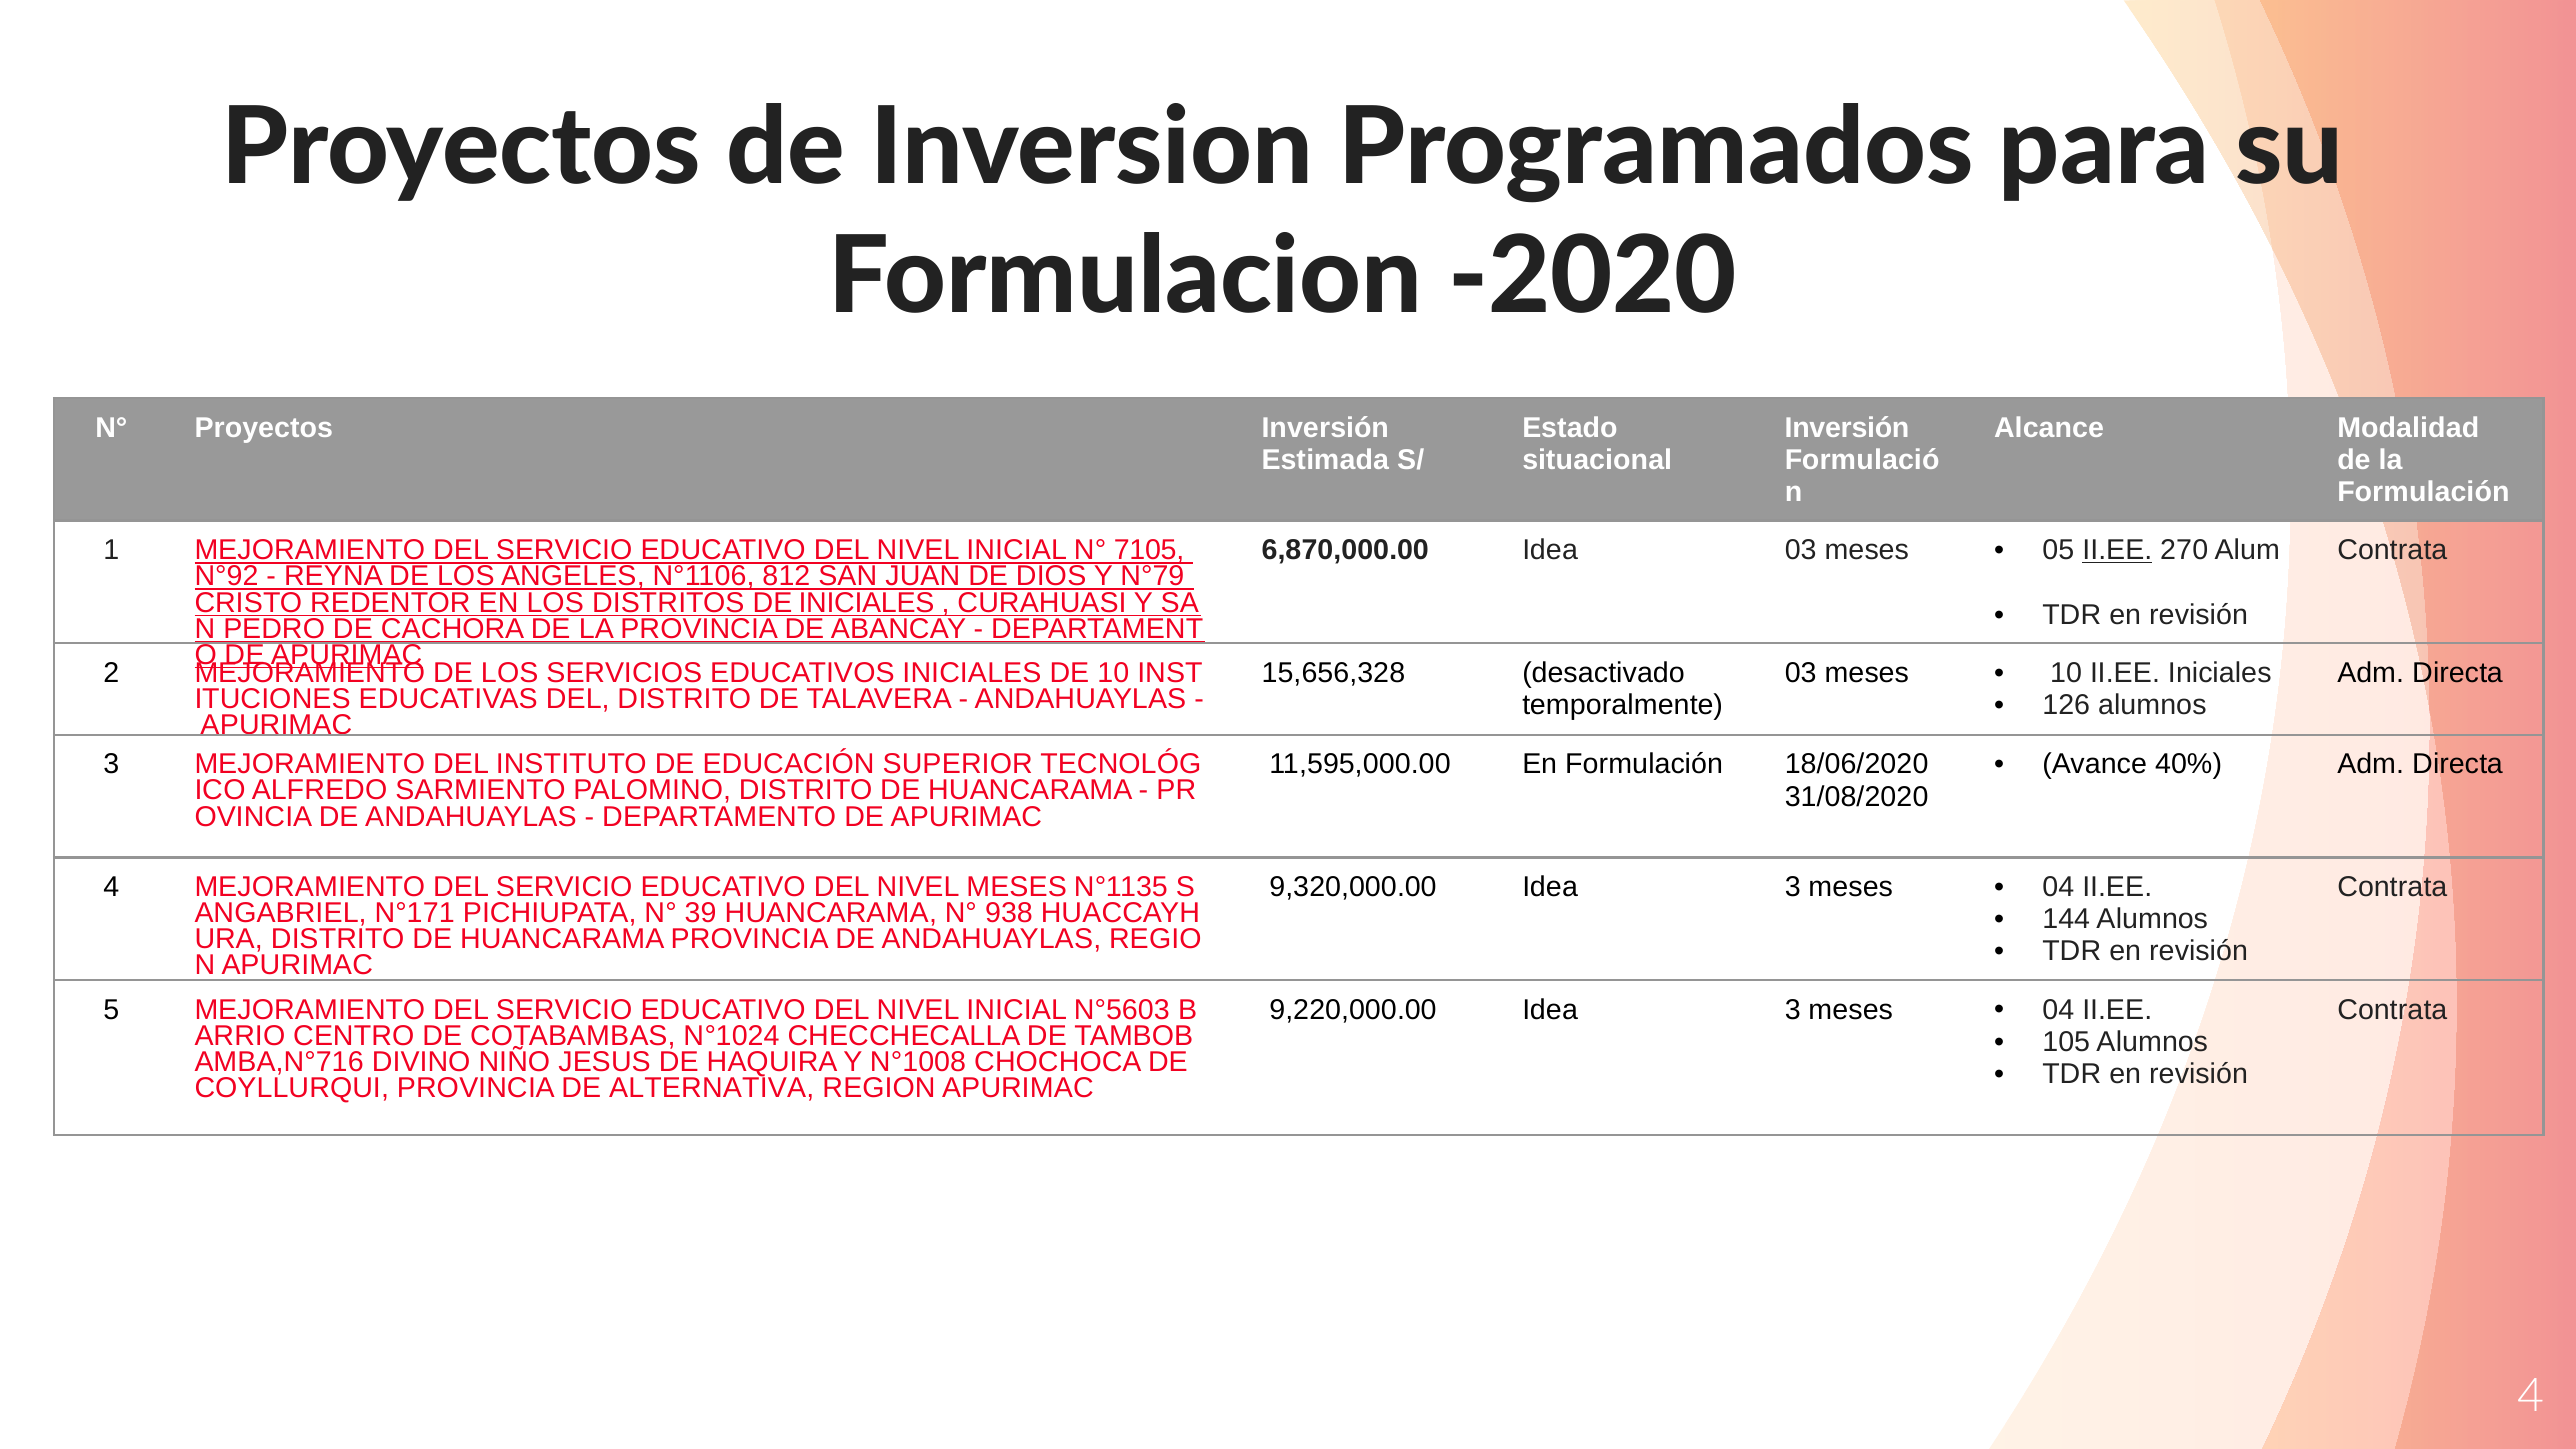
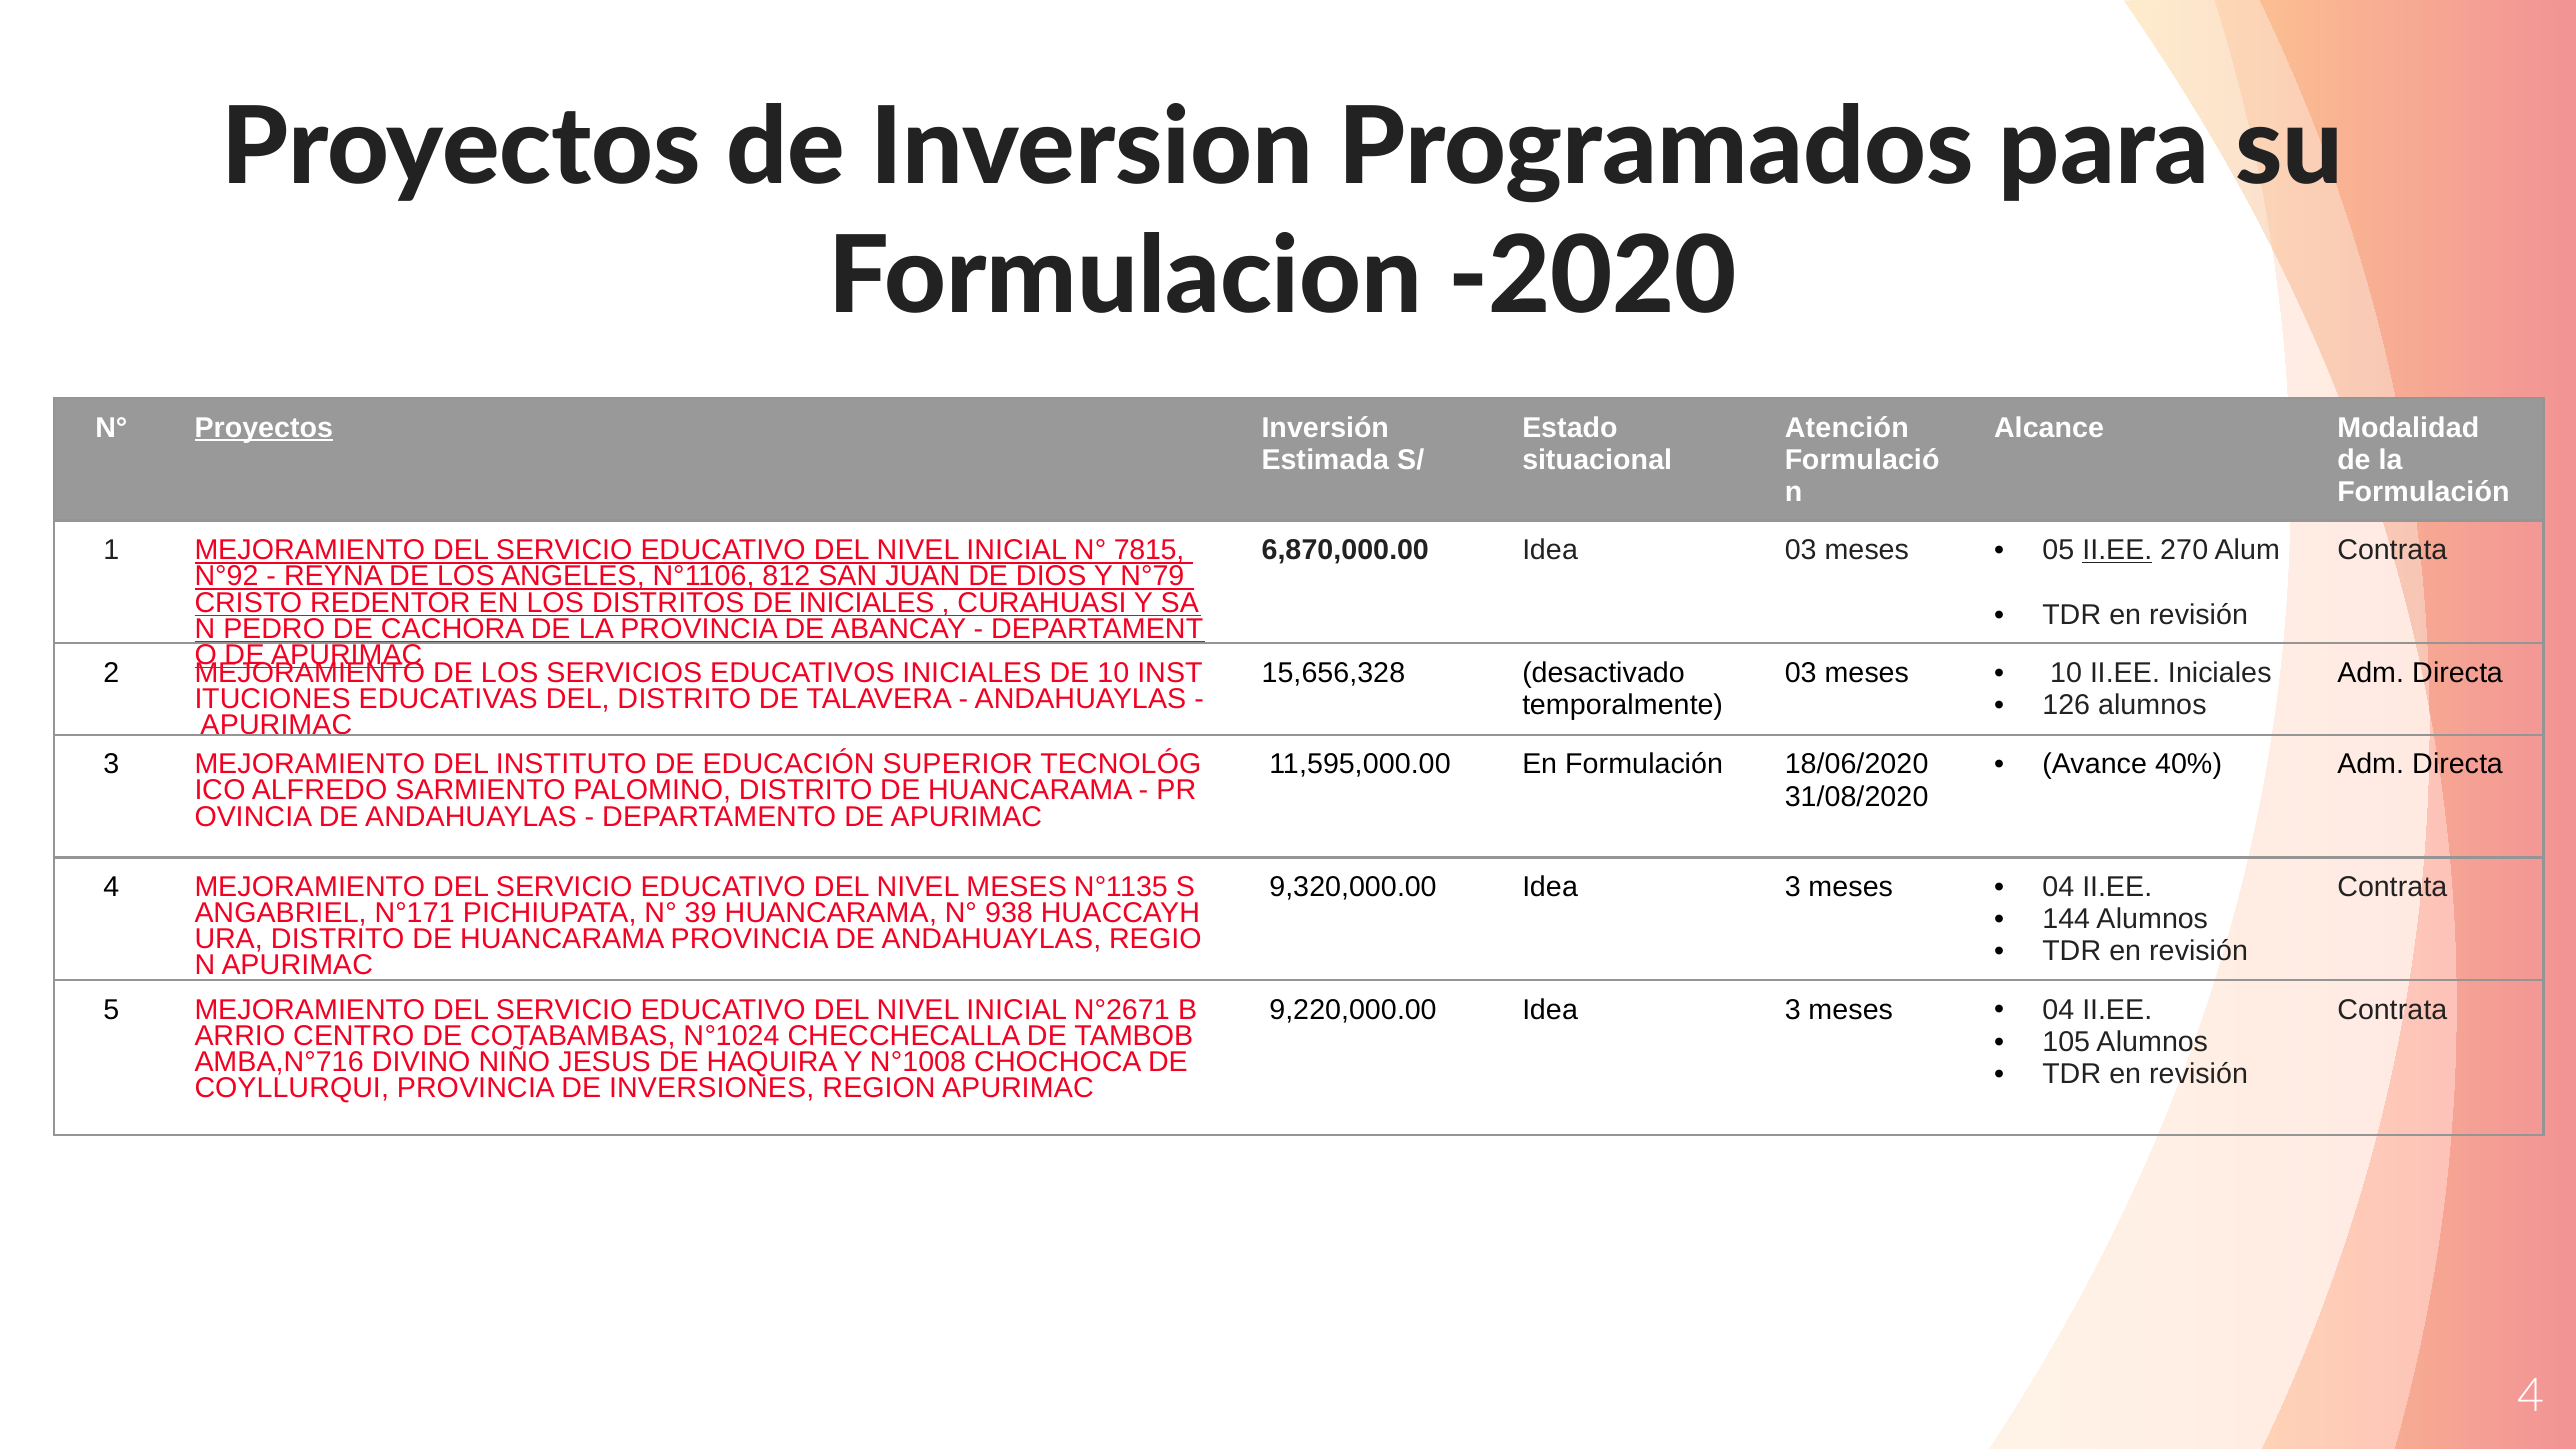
Proyectos underline: none -> present (264, 428)
Inversión: Inversión -> Atención (1847, 428)
7105: 7105 -> 7815 (1149, 550)
N°5603: N°5603 -> N°2671 (1122, 1010)
ALTERNATIVA: ALTERNATIVA -> INVERSIONES (712, 1088)
